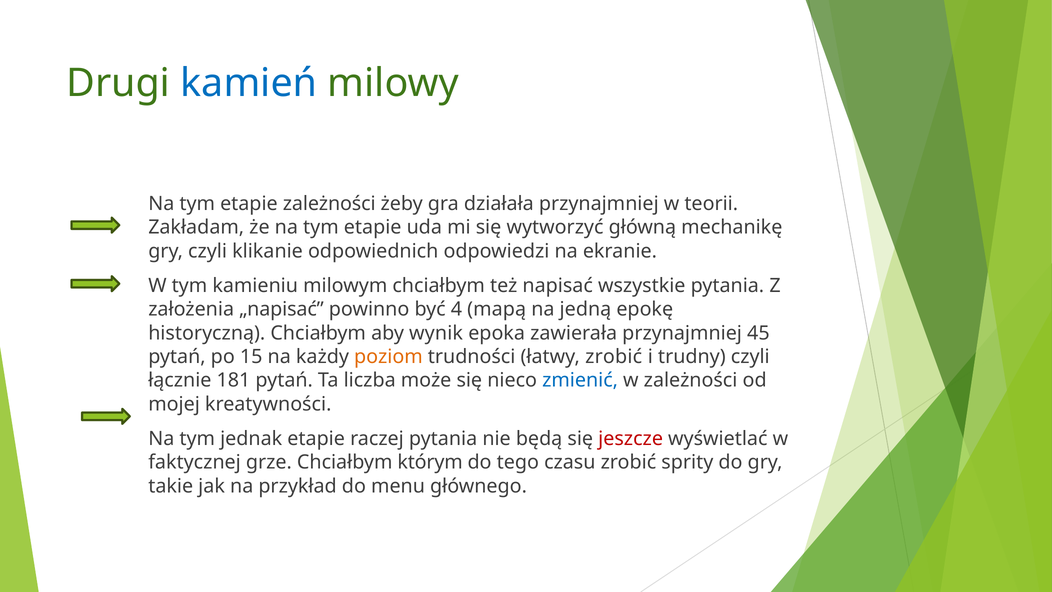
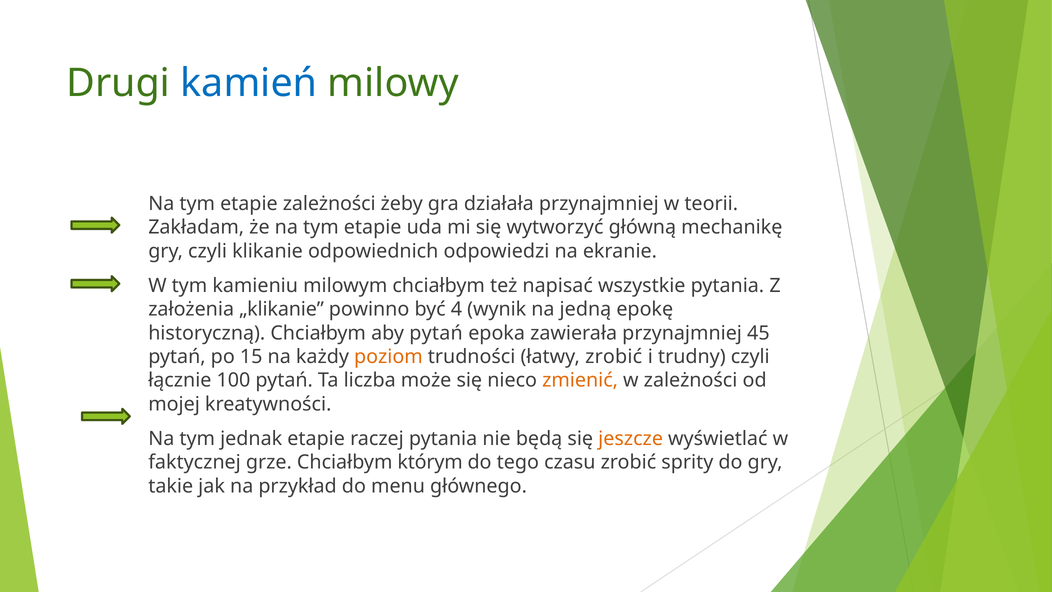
„napisać: „napisać -> „klikanie (282, 309)
mapą: mapą -> wynik (497, 309)
aby wynik: wynik -> pytań (436, 333)
181: 181 -> 100 (233, 380)
zmienić colour: blue -> orange (580, 380)
jeszcze colour: red -> orange (631, 439)
